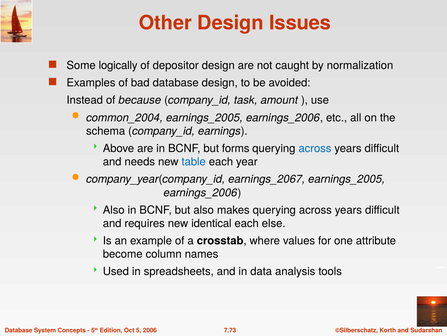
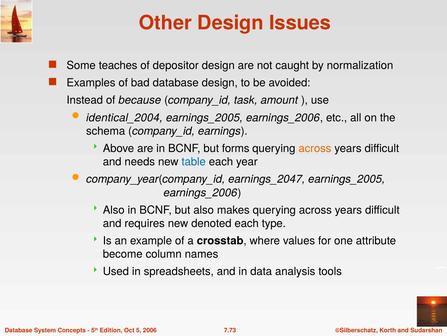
logically: logically -> teaches (118, 65)
common_2004: common_2004 -> identical_2004 (124, 117)
across colour: blue -> orange (315, 148)
earnings_2067: earnings_2067 -> earnings_2047 (267, 179)
identical: identical -> denoted (211, 223)
else: else -> type (274, 223)
